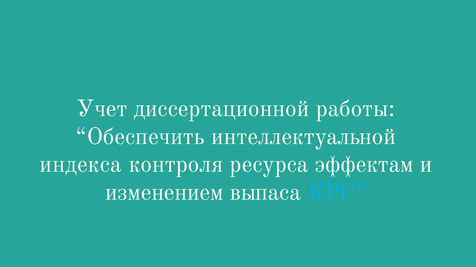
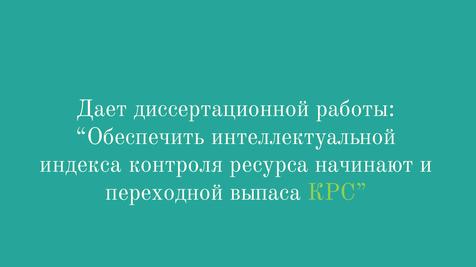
Учет: Учет -> Дает (102, 109)
эффектам: эффектам -> начинают (364, 165)
изменением: изменением -> переходной (164, 193)
КРС colour: light blue -> light green (337, 193)
